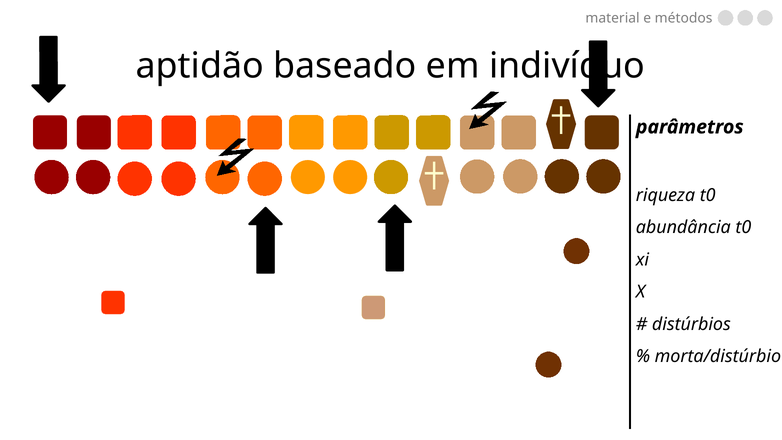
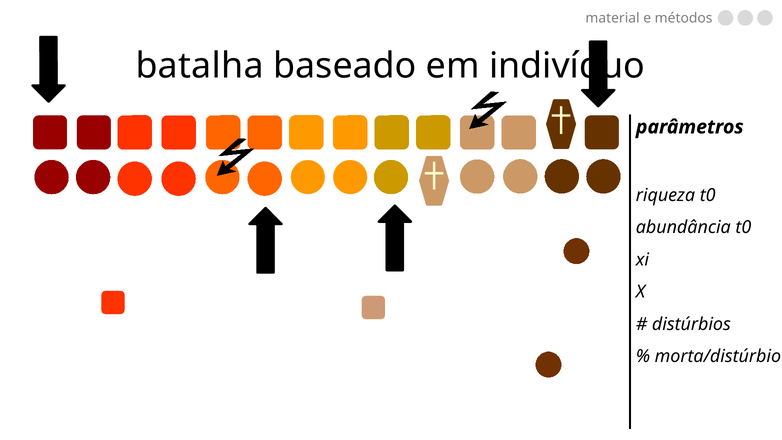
aptidão: aptidão -> batalha (200, 66)
